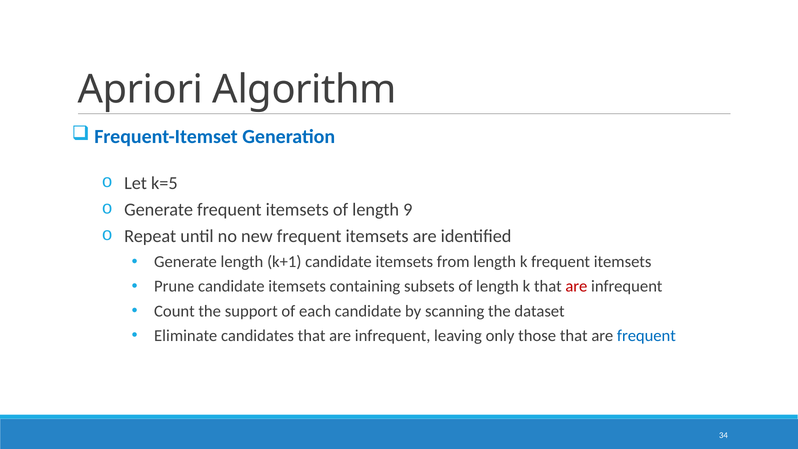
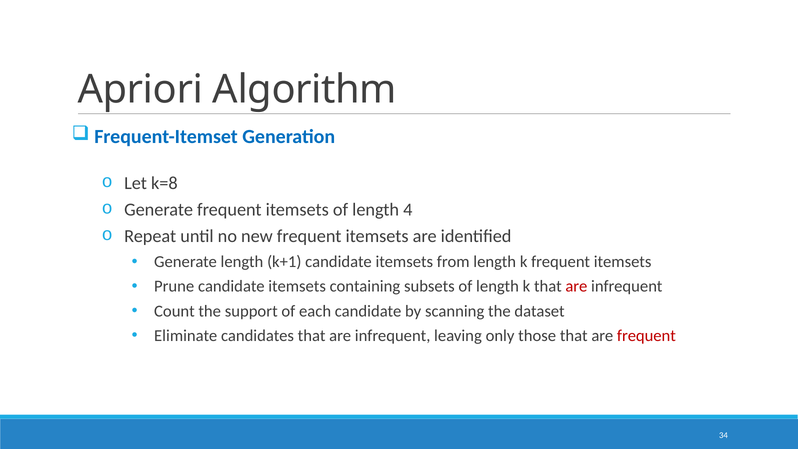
k=5: k=5 -> k=8 (164, 183)
9: 9 -> 4 (408, 210)
frequent colour: blue -> red (646, 336)
